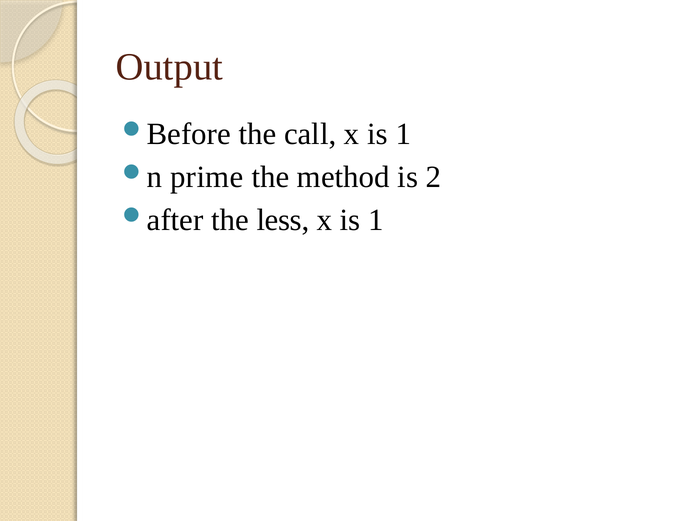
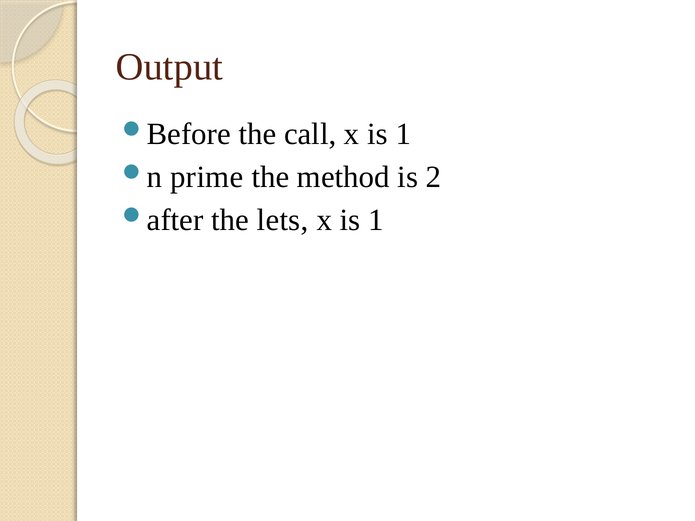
less: less -> lets (283, 220)
